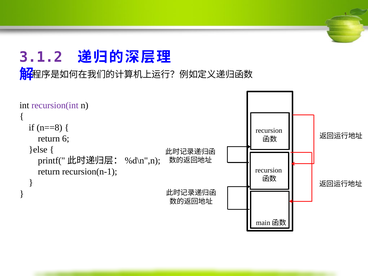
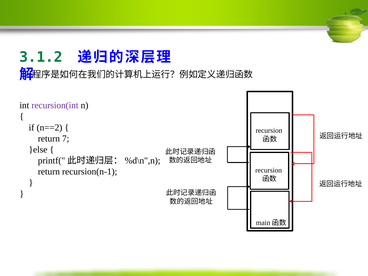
3.1.2 colour: purple -> green (41, 57)
n==8: n==8 -> n==2 (49, 127)
6: 6 -> 7 (66, 139)
